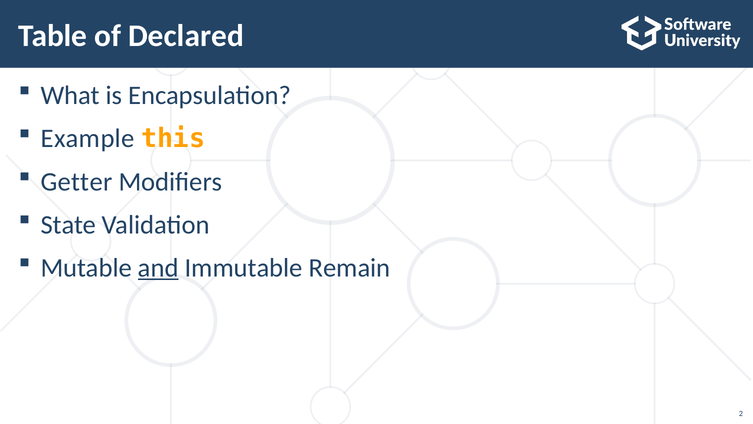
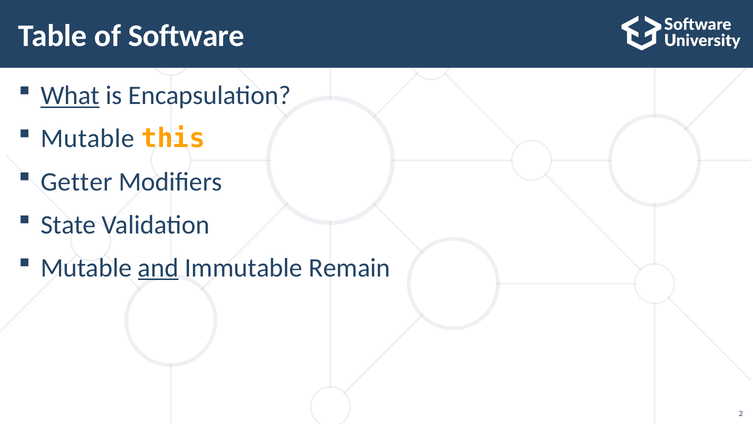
Declared: Declared -> Software (186, 36)
What underline: none -> present (70, 96)
Example: Example -> Mutable (88, 139)
